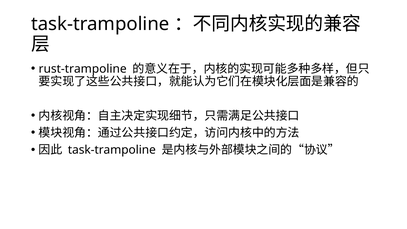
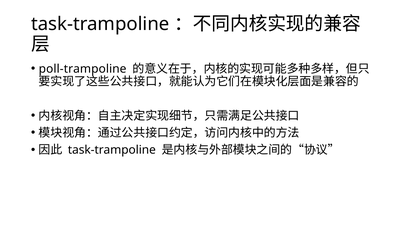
rust-trampoline: rust-trampoline -> poll-trampoline (83, 69)
